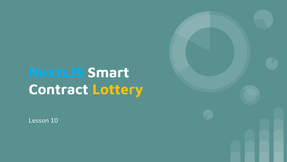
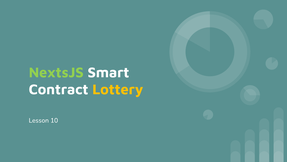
NextsJS colour: light blue -> light green (56, 72)
